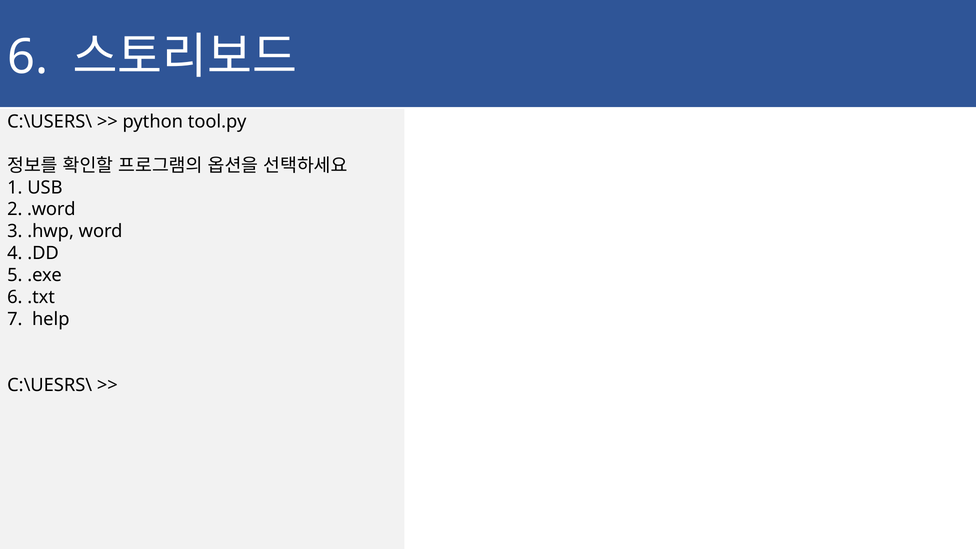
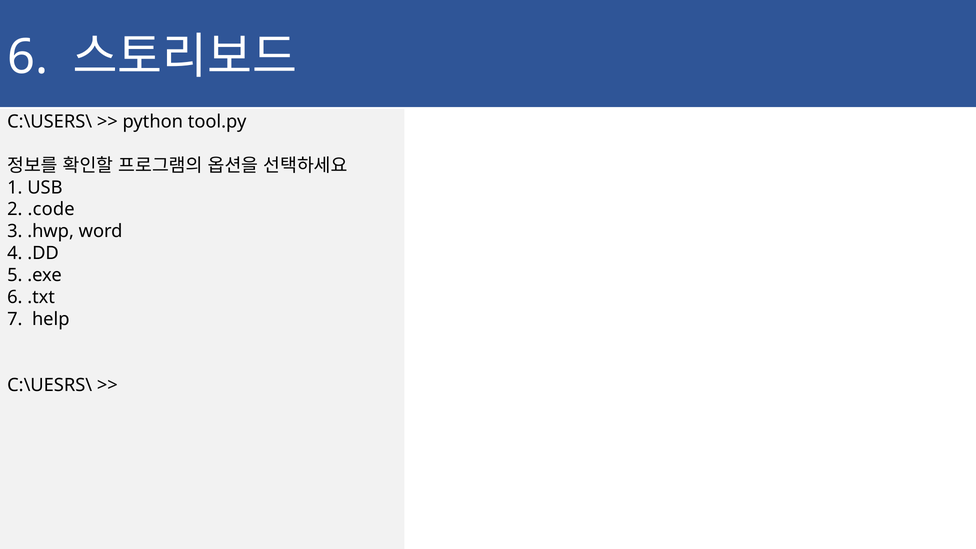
.word: .word -> .code (51, 209)
